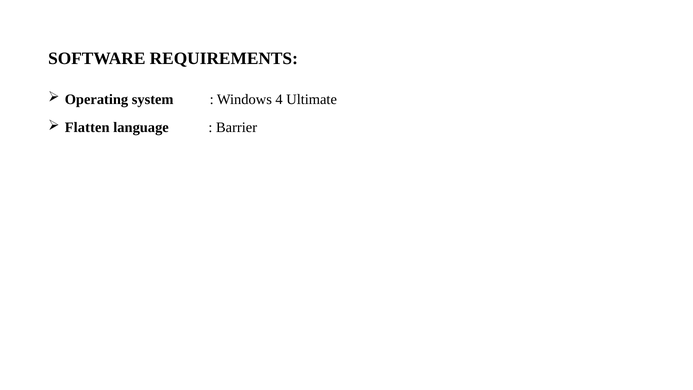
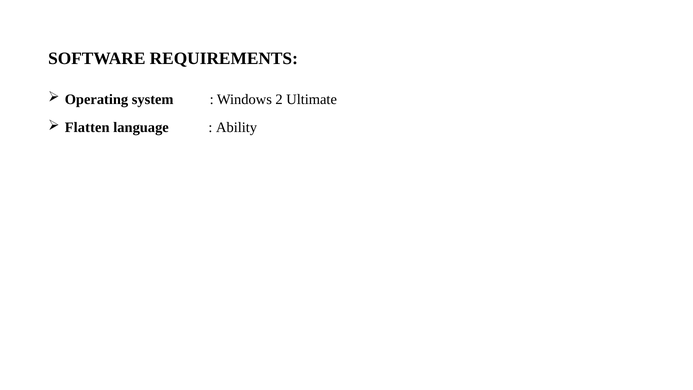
4: 4 -> 2 (279, 99)
Barrier: Barrier -> Ability (237, 128)
